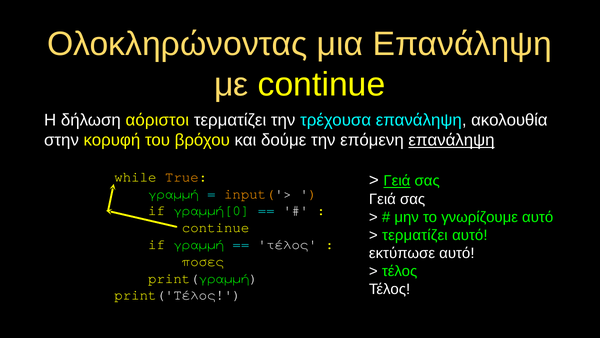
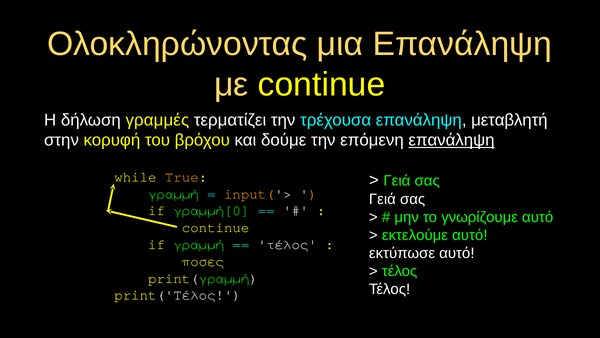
αόριστοι: αόριστοι -> γραμμές (157, 120)
ακολουθία: ακολουθία -> μεταβλητή (509, 120)
Γειά underline: present -> none (397, 181)
τερματίζει: τερματίζει -> εκτελούμε (415, 235)
